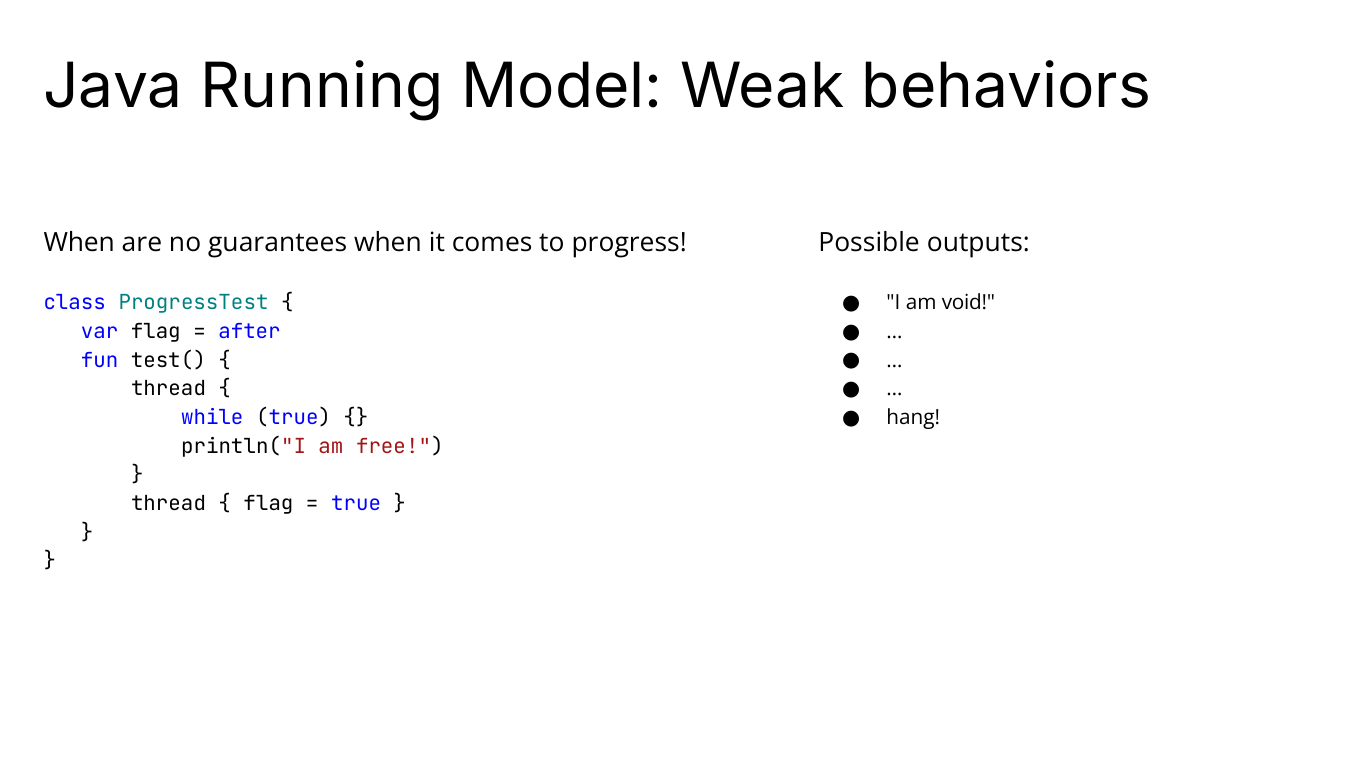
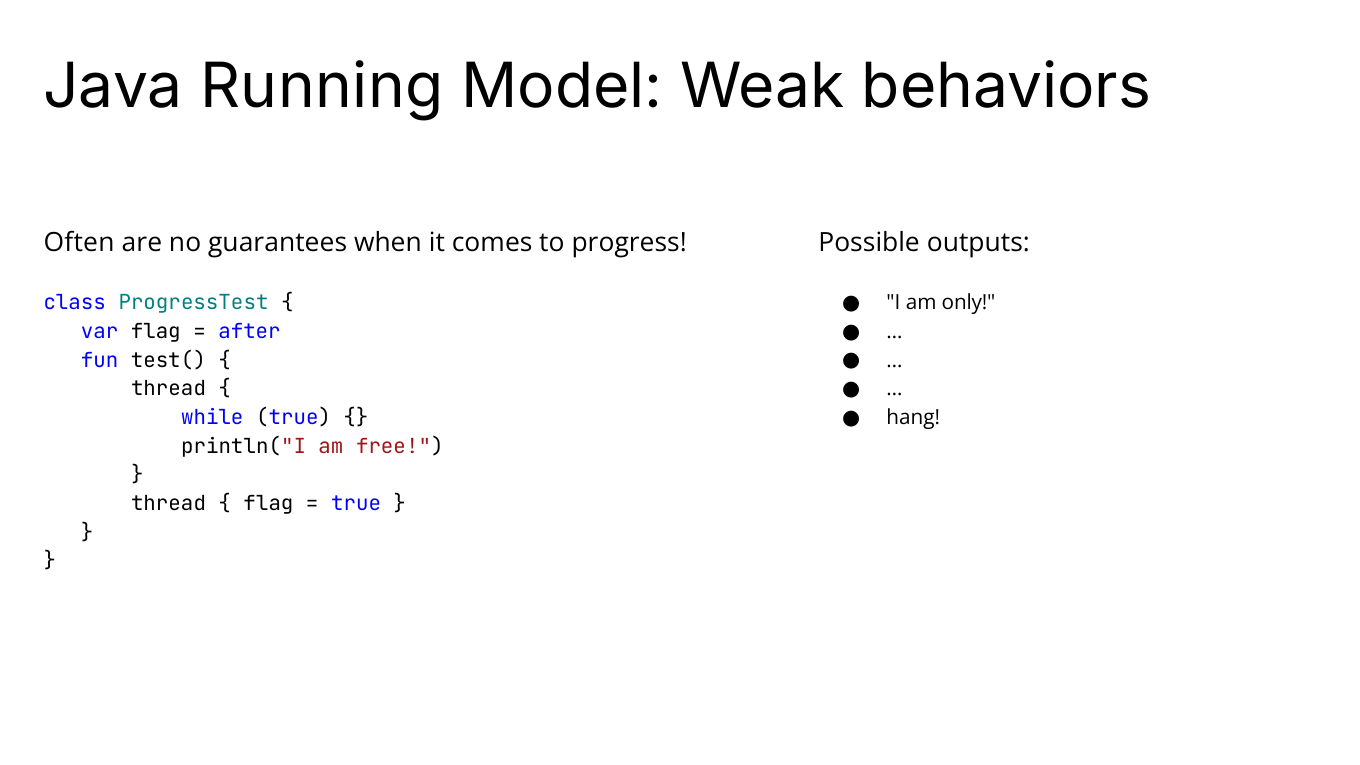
When: When -> Often (79, 243)
void: void -> only (969, 303)
